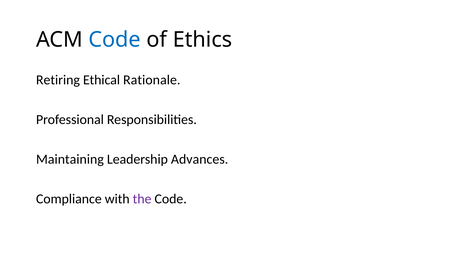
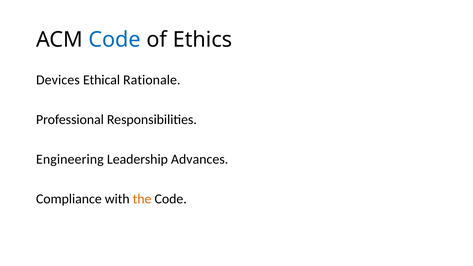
Retiring: Retiring -> Devices (58, 80)
Maintaining: Maintaining -> Engineering (70, 159)
the colour: purple -> orange (142, 199)
